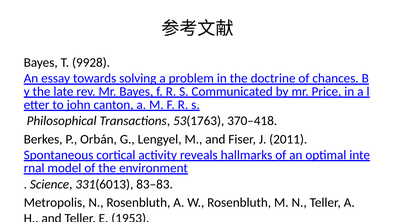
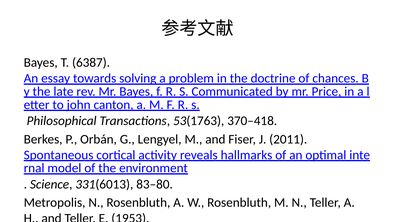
9928: 9928 -> 6387 (91, 63)
83–83: 83–83 -> 83–80 (155, 184)
